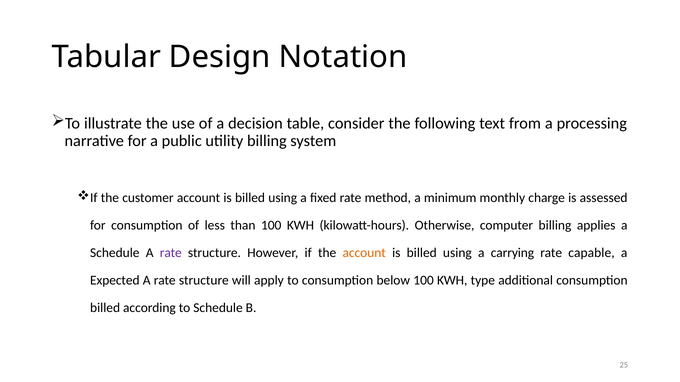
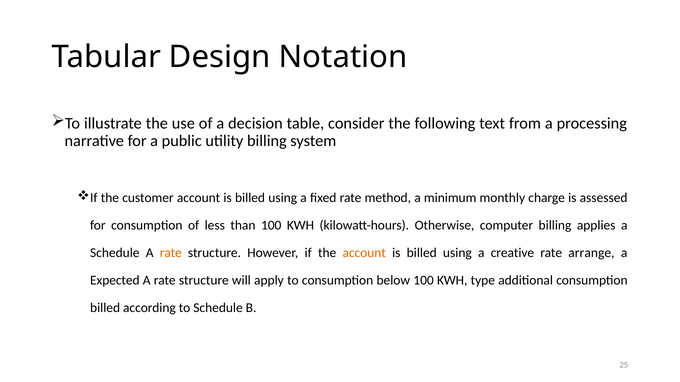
rate colour: purple -> orange (171, 253)
carrying: carrying -> creative (512, 253)
capable: capable -> arrange (591, 253)
